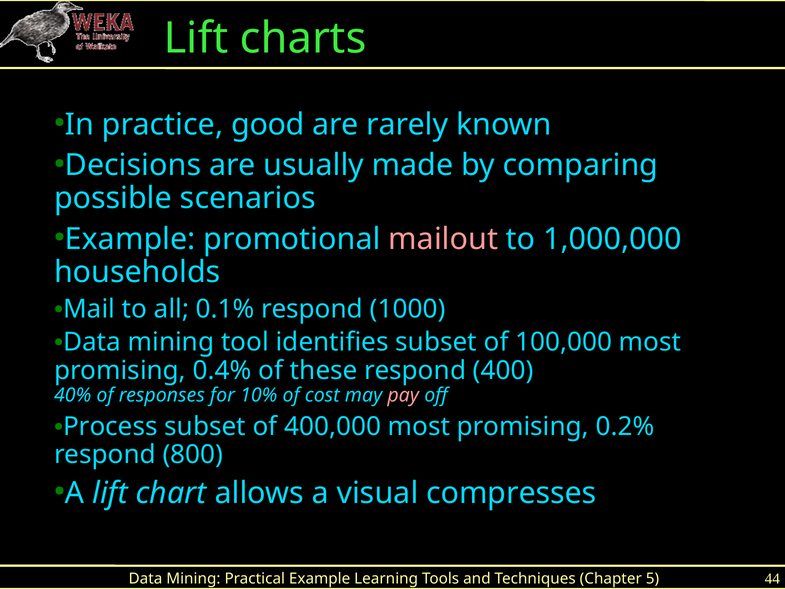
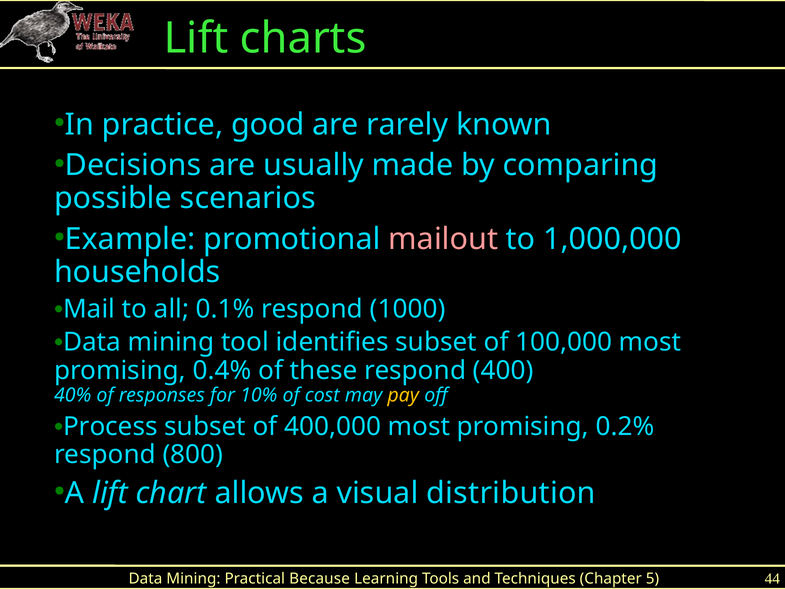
pay colour: pink -> yellow (403, 395)
compresses: compresses -> distribution (511, 493)
Example: Example -> Because (320, 578)
